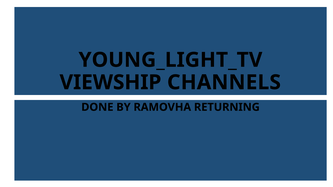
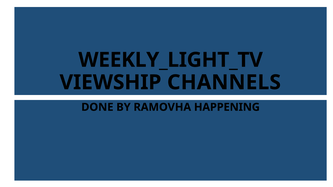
YOUNG_LIGHT_TV: YOUNG_LIGHT_TV -> WEEKLY_LIGHT_TV (171, 60)
RETURNING: RETURNING -> HAPPENING (227, 107)
